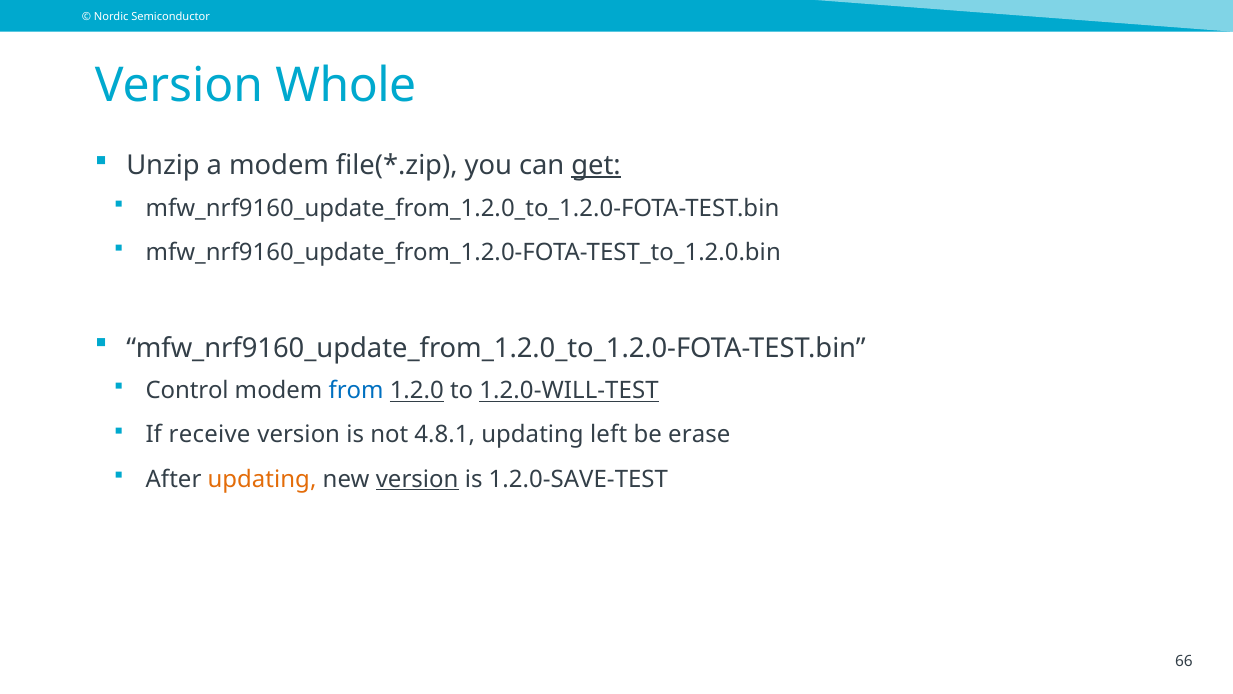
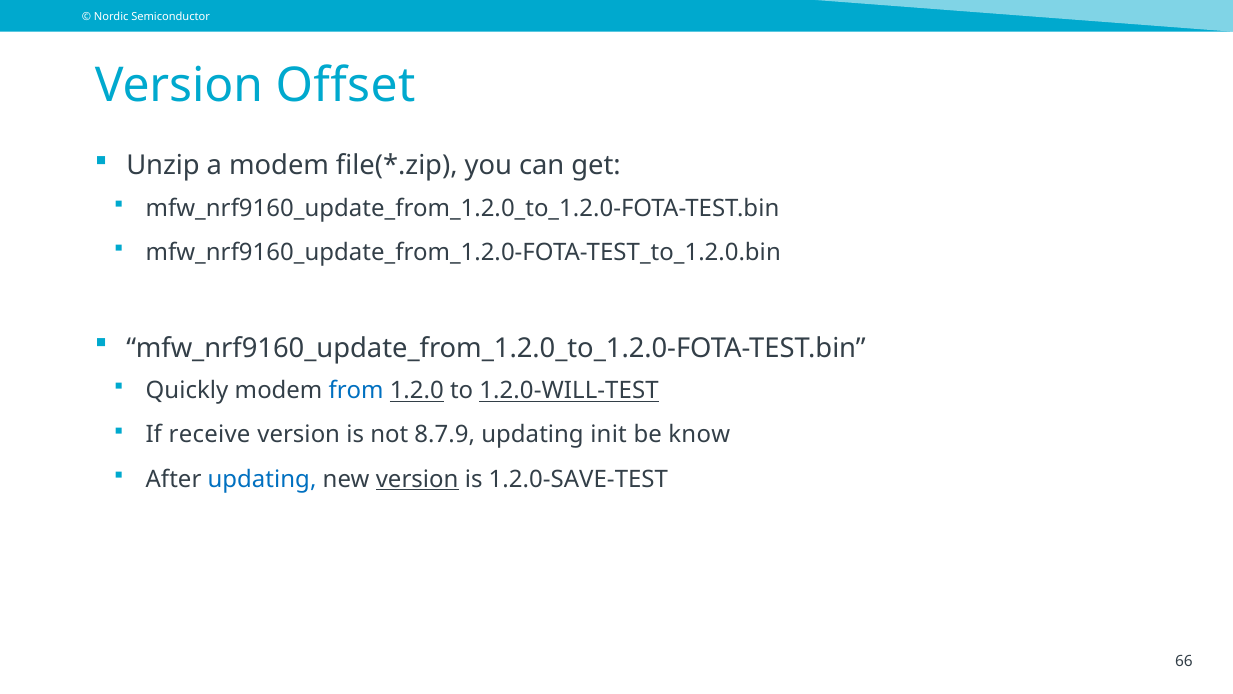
Whole: Whole -> Offset (345, 86)
get underline: present -> none (596, 165)
Control: Control -> Quickly (187, 390)
4.8.1: 4.8.1 -> 8.7.9 (445, 435)
left: left -> init (609, 435)
erase: erase -> know (699, 435)
updating colour: orange -> blue (262, 479)
